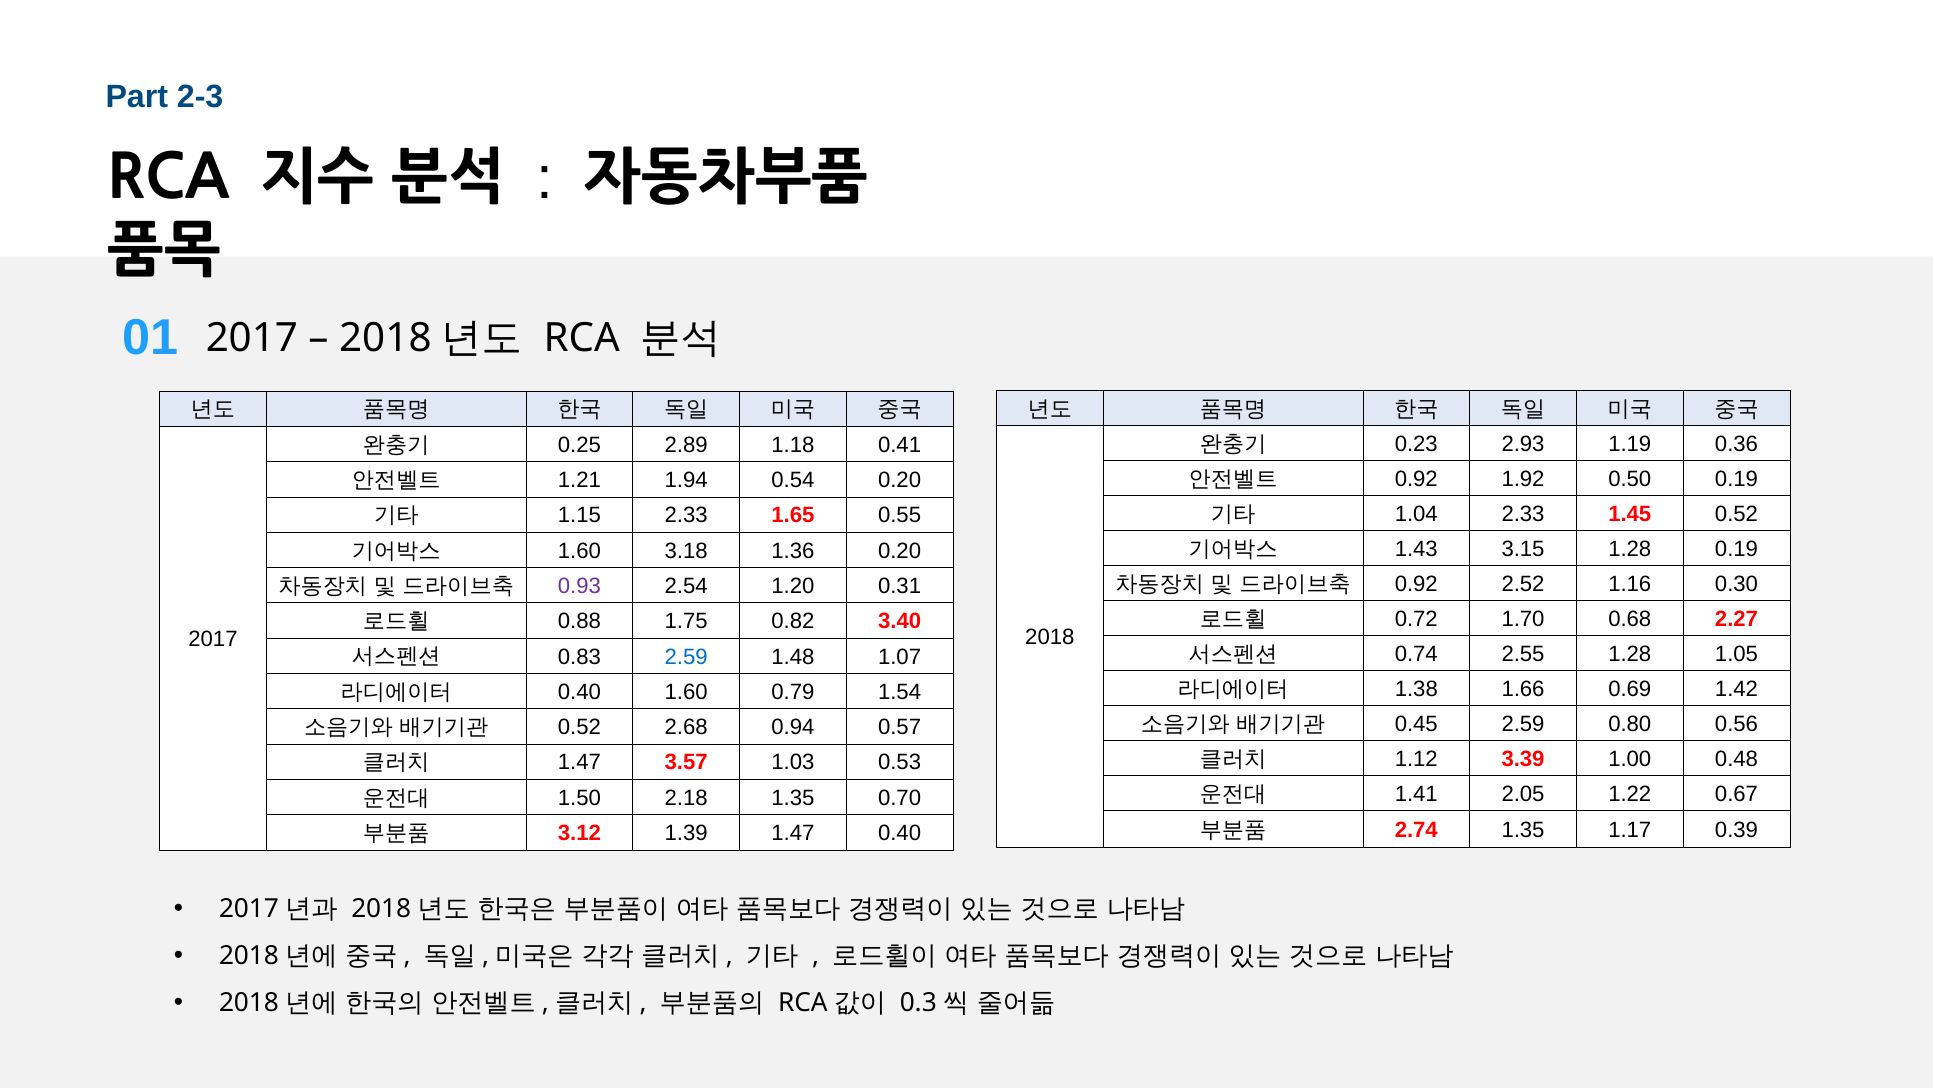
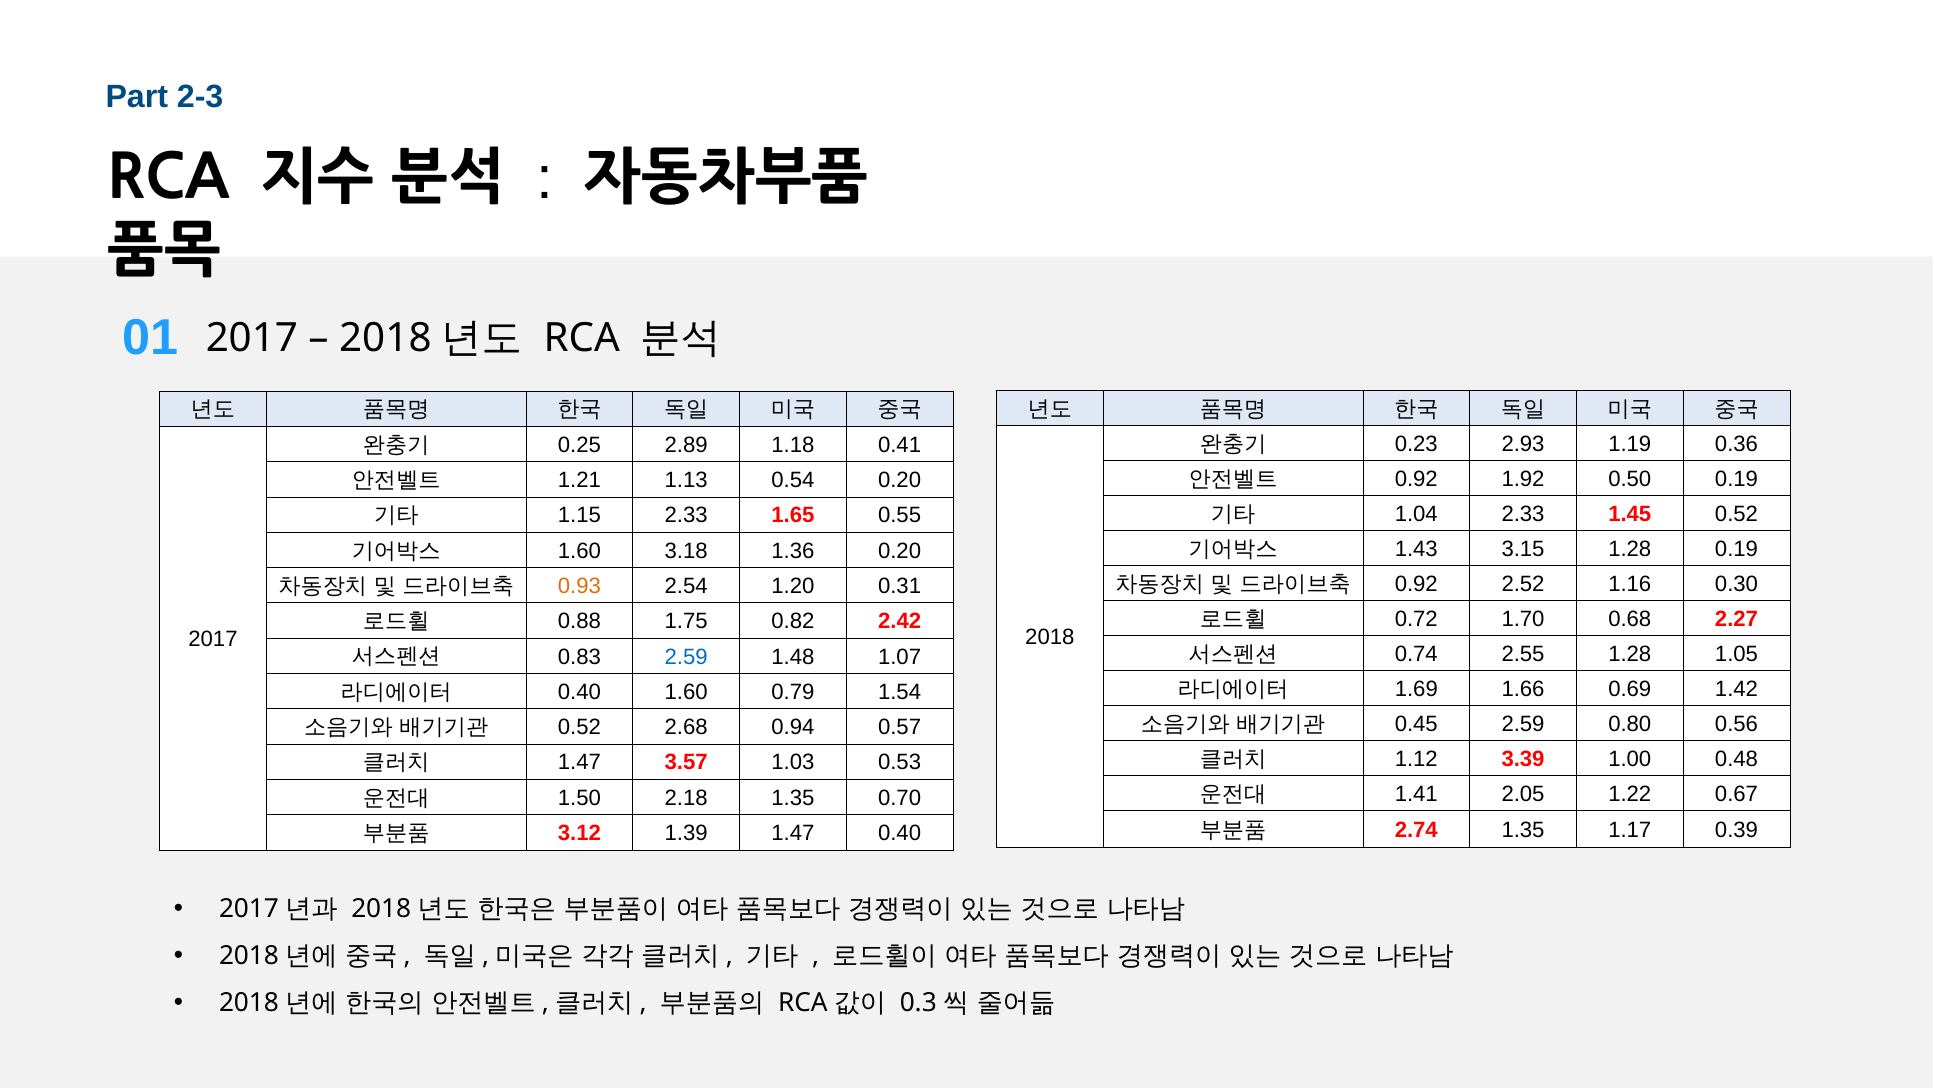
1.94: 1.94 -> 1.13 (686, 480)
0.93 colour: purple -> orange (579, 586)
3.40: 3.40 -> 2.42 (900, 621)
1.38: 1.38 -> 1.69 (1416, 689)
